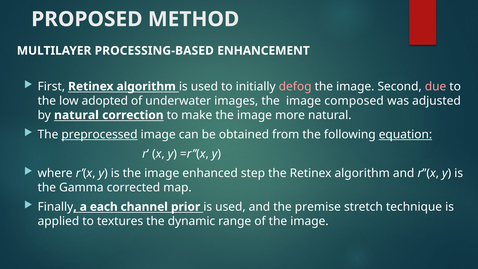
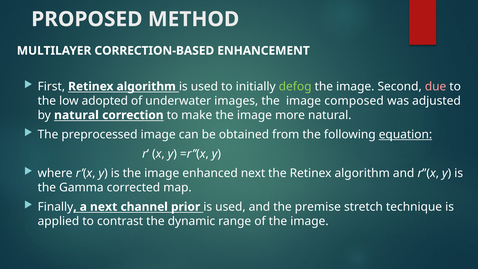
PROCESSING-BASED: PROCESSING-BASED -> CORRECTION-BASED (154, 51)
defog colour: pink -> light green (295, 86)
preprocessed underline: present -> none (99, 134)
enhanced step: step -> next (253, 173)
a each: each -> next (104, 207)
textures: textures -> contrast (120, 221)
